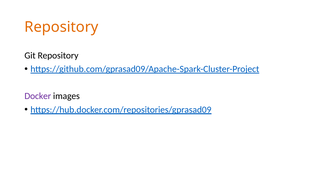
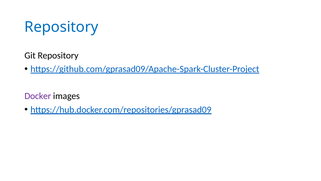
Repository colour: orange -> blue (61, 27)
